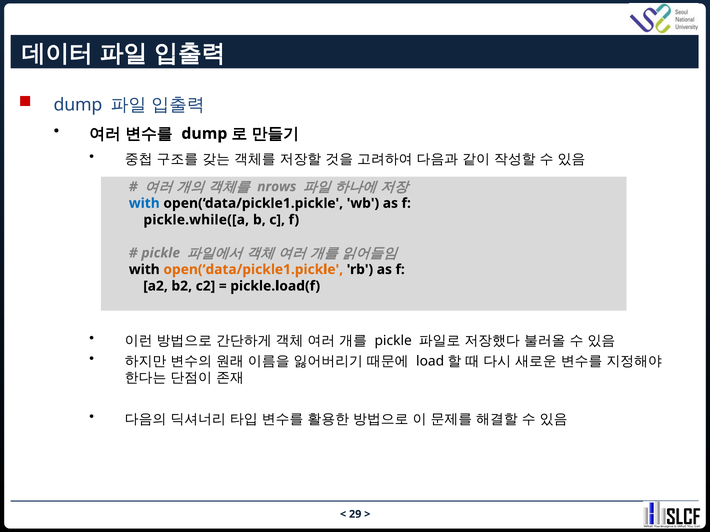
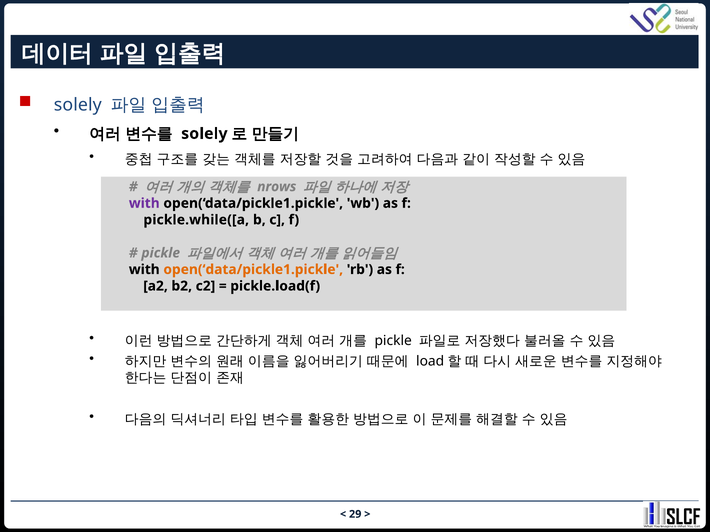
dump: dump -> solely (78, 105)
dump: dump -> solely (204, 134)
with colour: blue -> purple (144, 203)
